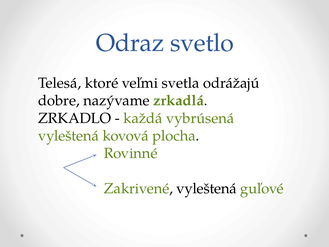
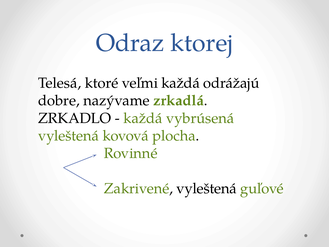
svetlo: svetlo -> ktorej (202, 43)
veľmi svetla: svetla -> každá (181, 83)
